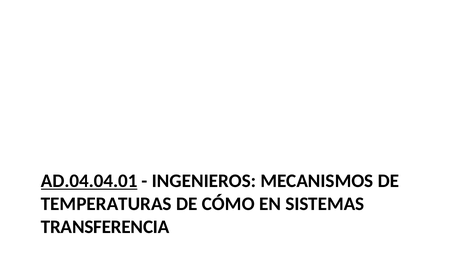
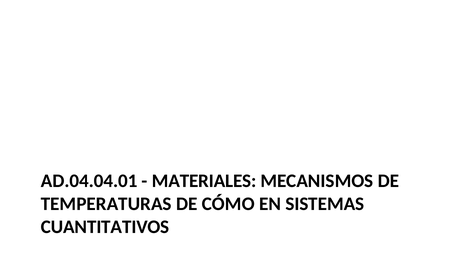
AD.04.04.01 underline: present -> none (89, 181)
INGENIEROS: INGENIEROS -> MATERIALES (204, 181)
TRANSFERENCIA: TRANSFERENCIA -> CUANTITATIVOS (105, 227)
